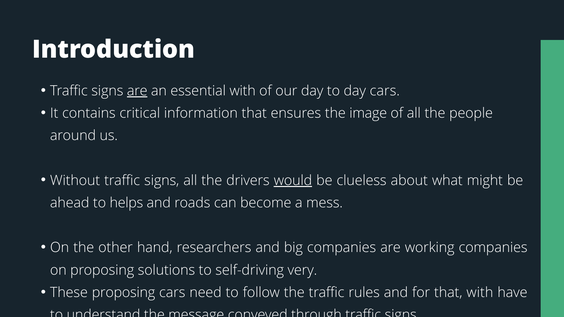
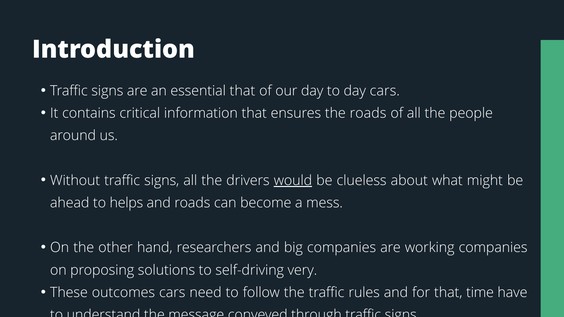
are underline: present -> none (137, 91)
essential with: with -> that (242, 91)
the image: image -> roads (368, 113)
These proposing: proposing -> outcomes (123, 293)
that with: with -> time (480, 293)
